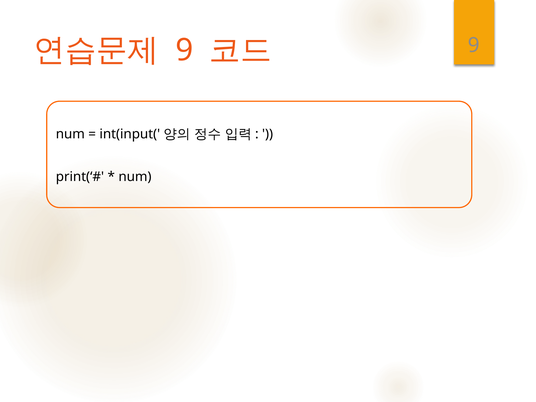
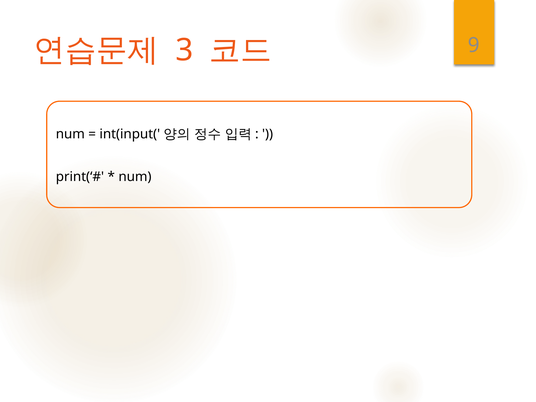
9: 9 -> 3 (185, 50)
